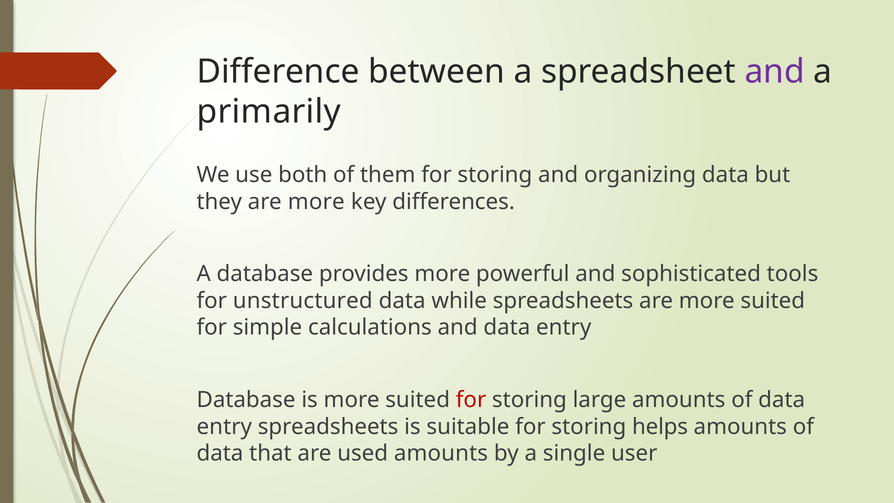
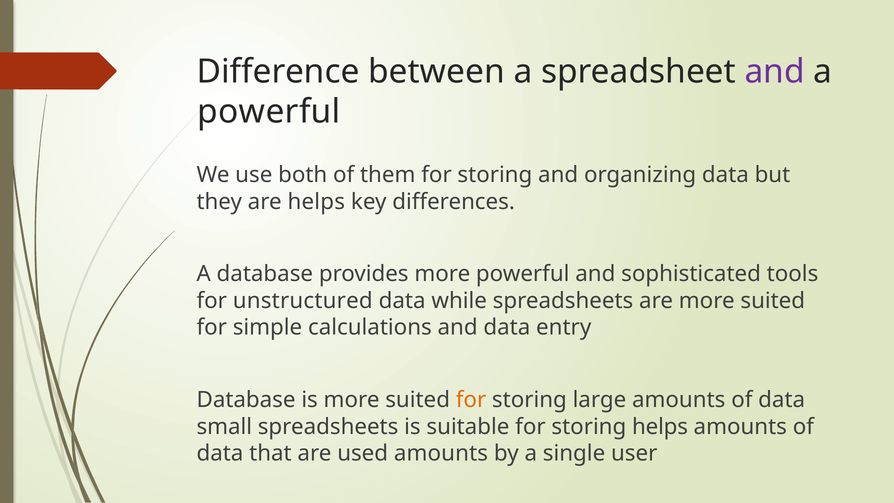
primarily: primarily -> powerful (269, 112)
they are more: more -> helps (316, 202)
for colour: red -> orange (471, 400)
entry: entry -> small (224, 427)
